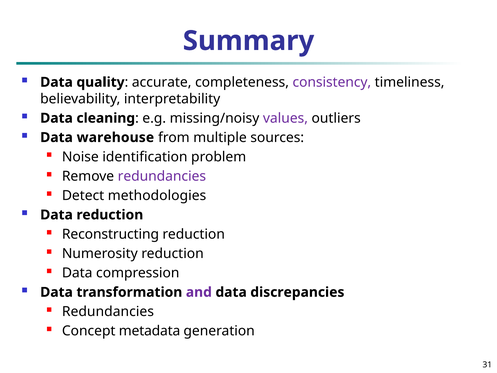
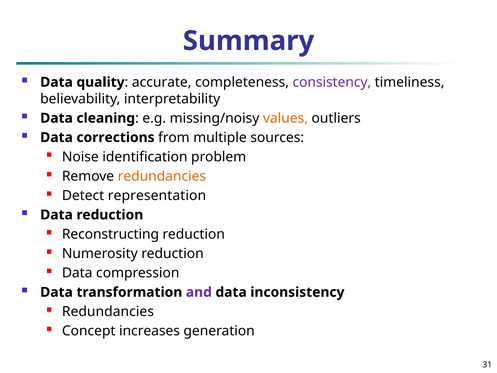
values colour: purple -> orange (285, 118)
warehouse: warehouse -> corrections (115, 137)
redundancies colour: purple -> orange (162, 176)
methodologies: methodologies -> representation (157, 195)
discrepancies: discrepancies -> inconsistency (297, 292)
metadata: metadata -> increases (150, 331)
